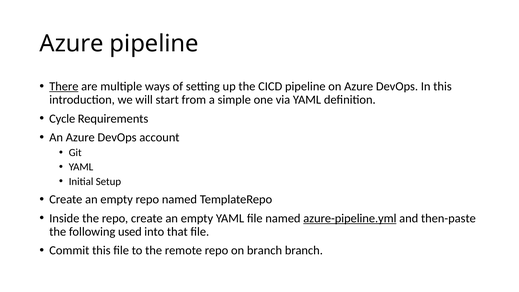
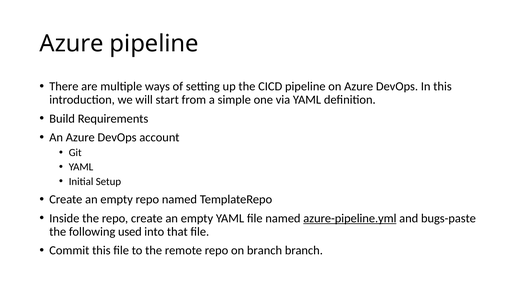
There underline: present -> none (64, 86)
Cycle: Cycle -> Build (62, 119)
then-paste: then-paste -> bugs-paste (448, 218)
